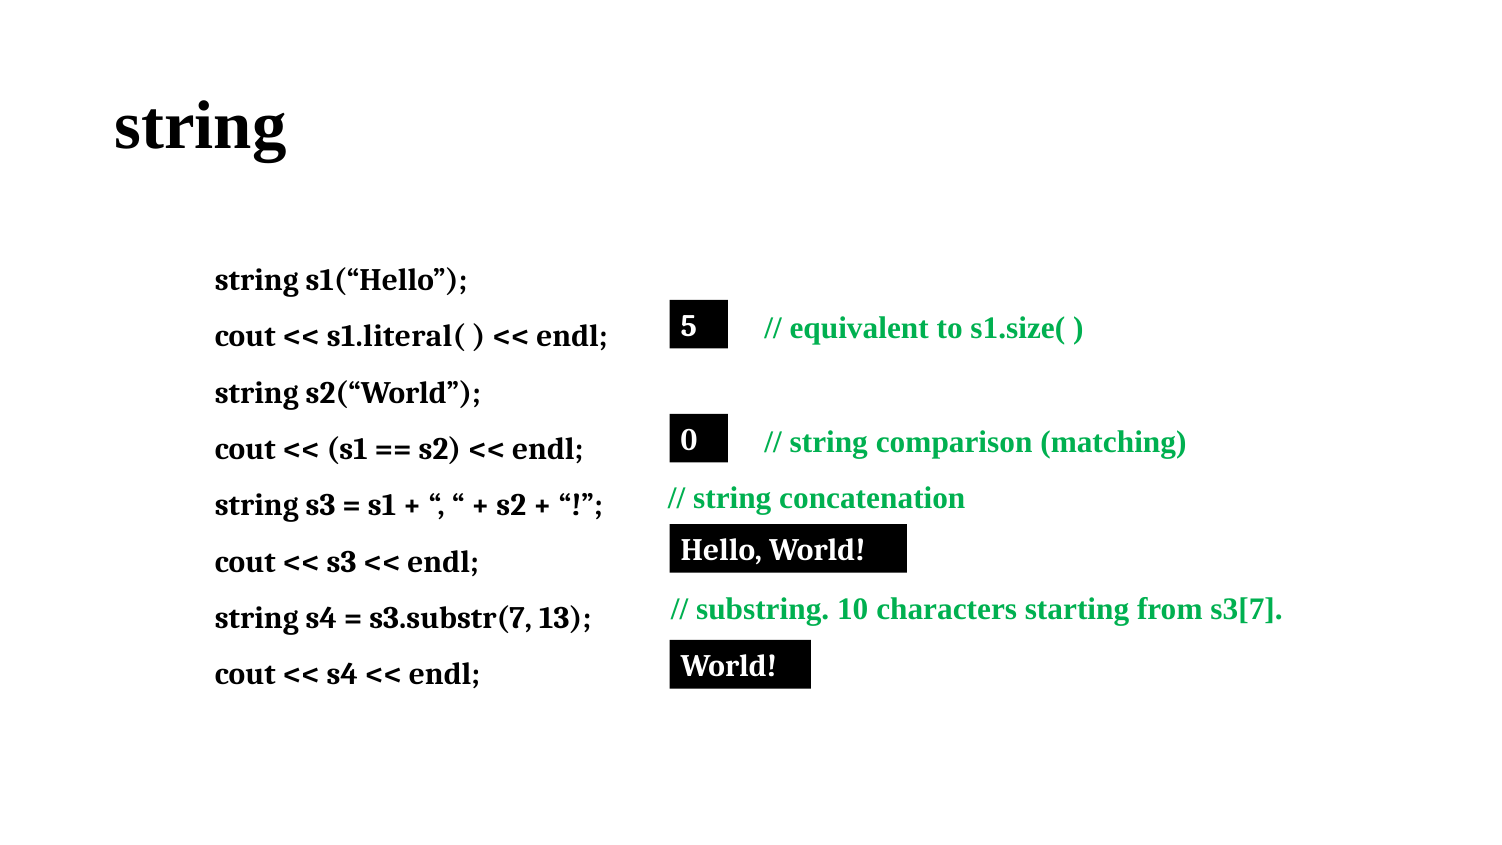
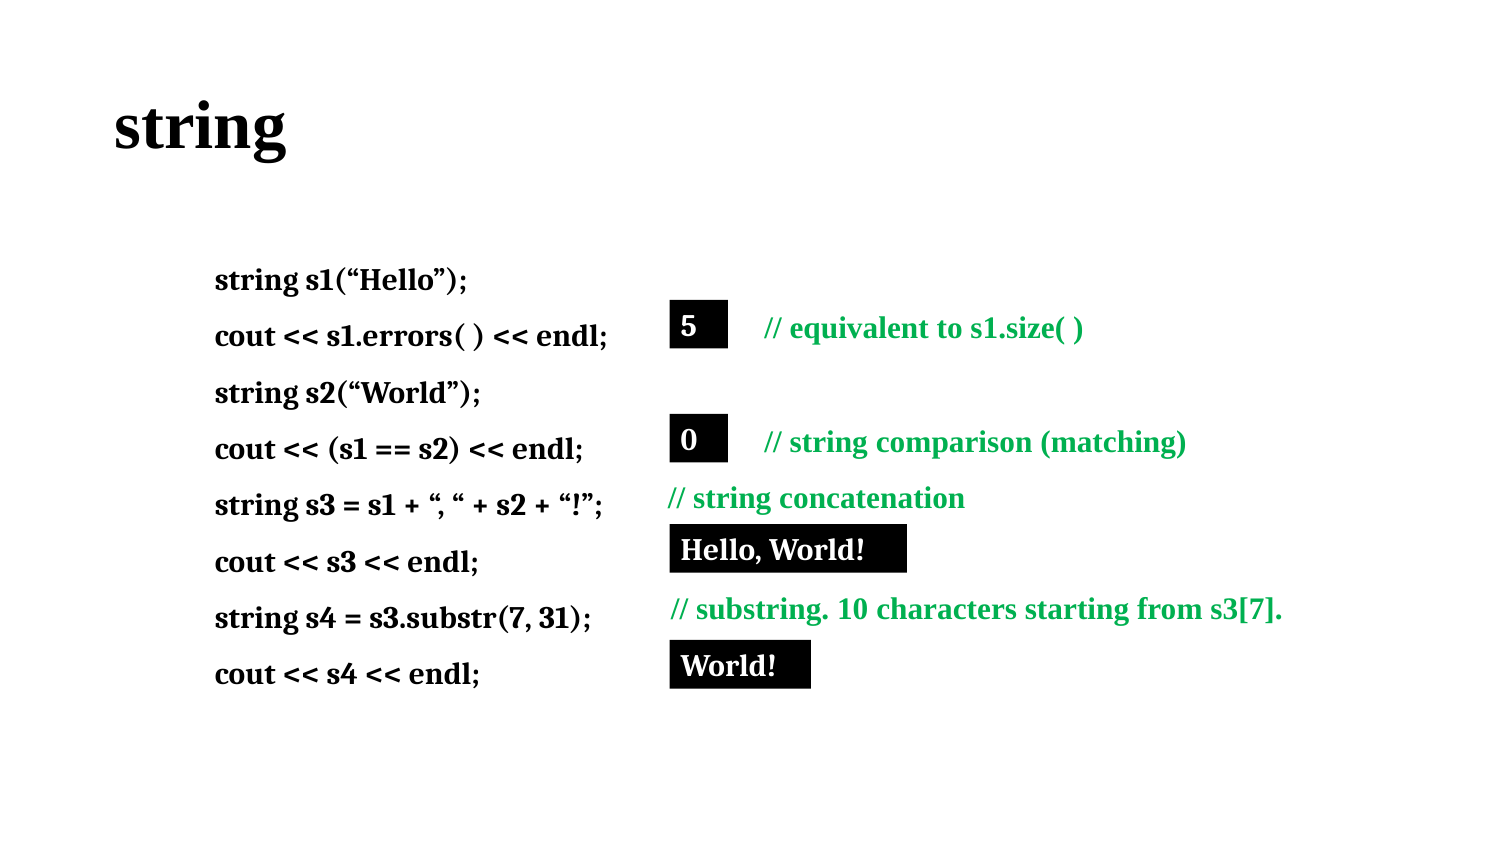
s1.literal(: s1.literal( -> s1.errors( (396, 337)
13: 13 -> 31 (565, 618)
